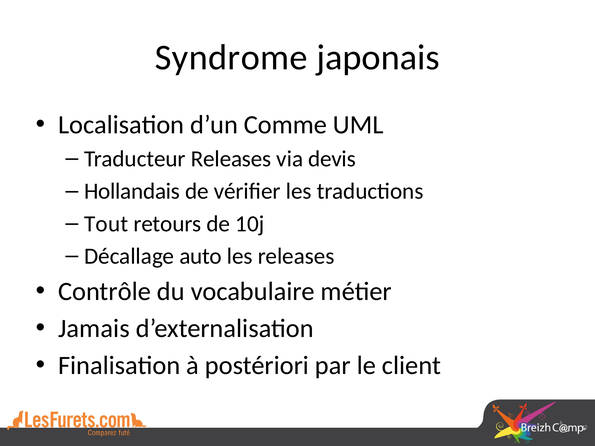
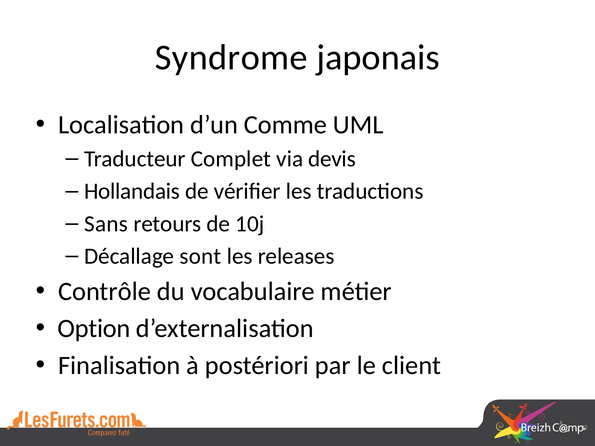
Traducteur Releases: Releases -> Complet (231, 159)
Tout: Tout -> Sans (106, 224)
auto: auto -> sont (200, 256)
Jamais: Jamais -> Option (94, 329)
